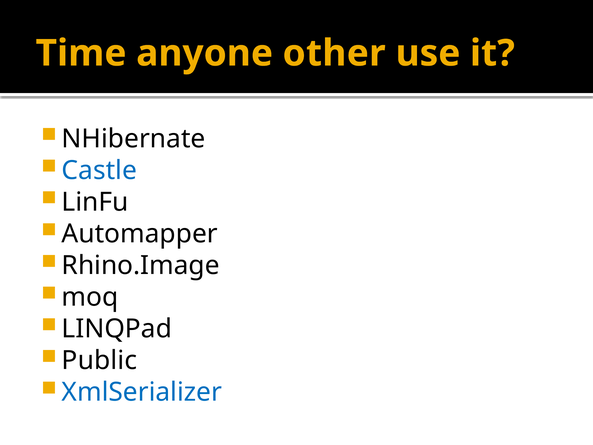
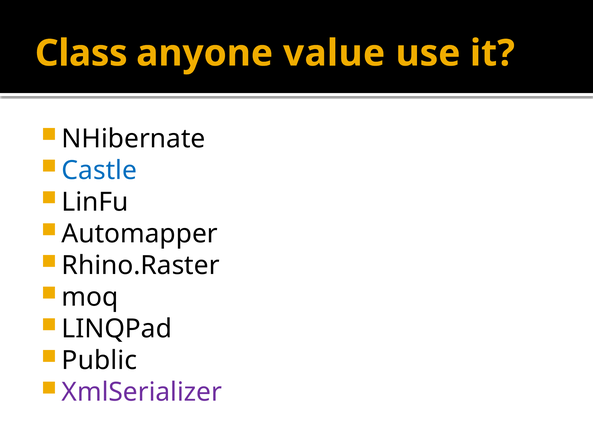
Time: Time -> Class (81, 53)
other: other -> value (334, 53)
Rhino.Image: Rhino.Image -> Rhino.Raster (141, 265)
XmlSerializer colour: blue -> purple (142, 392)
